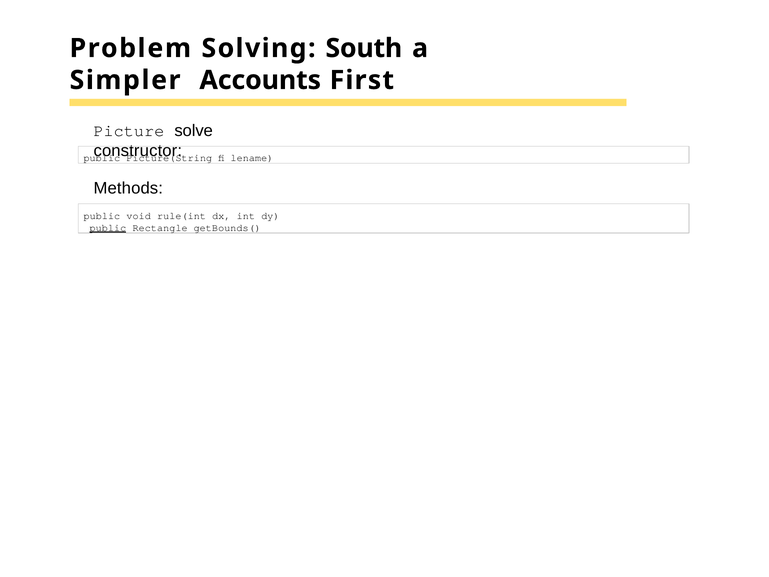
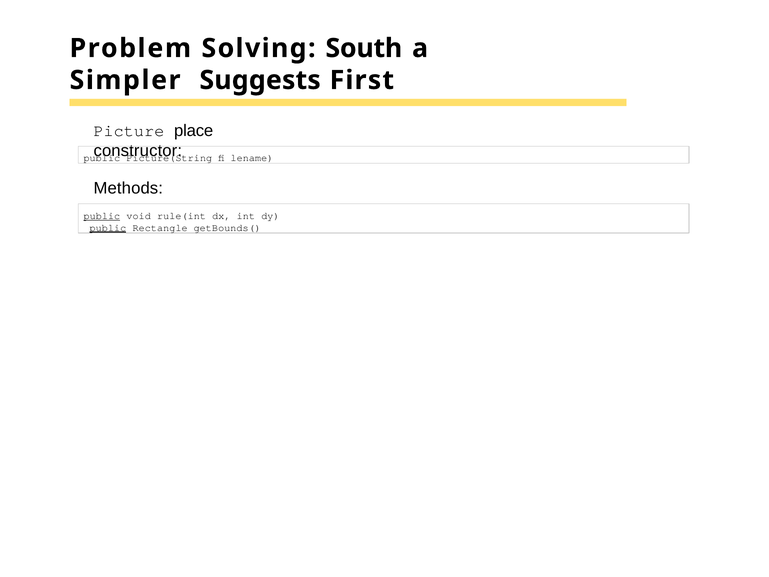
Accounts: Accounts -> Suggests (260, 80)
solve: solve -> place (194, 131)
public underline: none -> present (102, 216)
